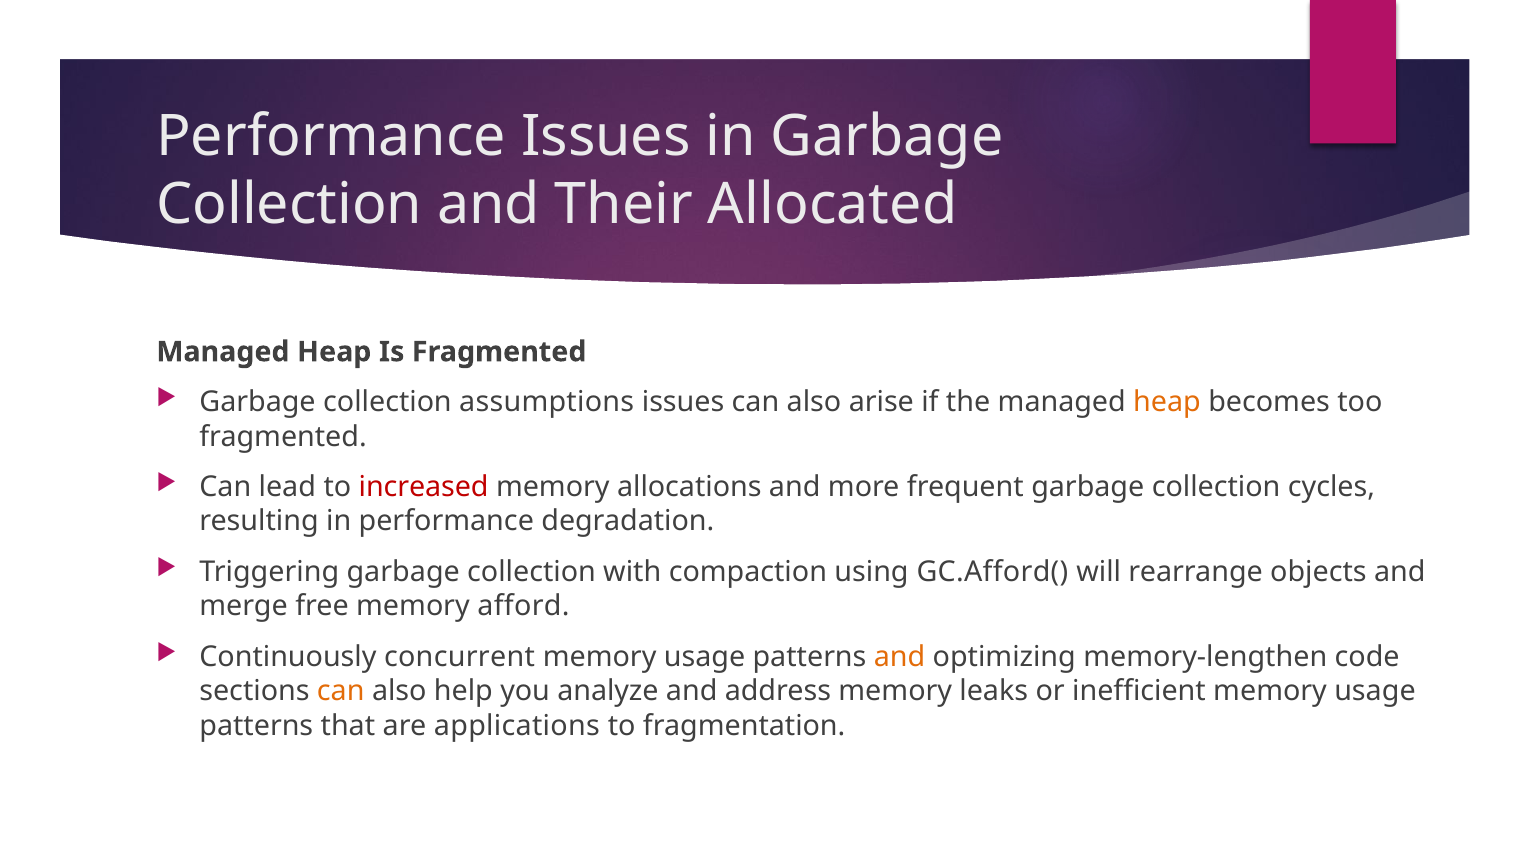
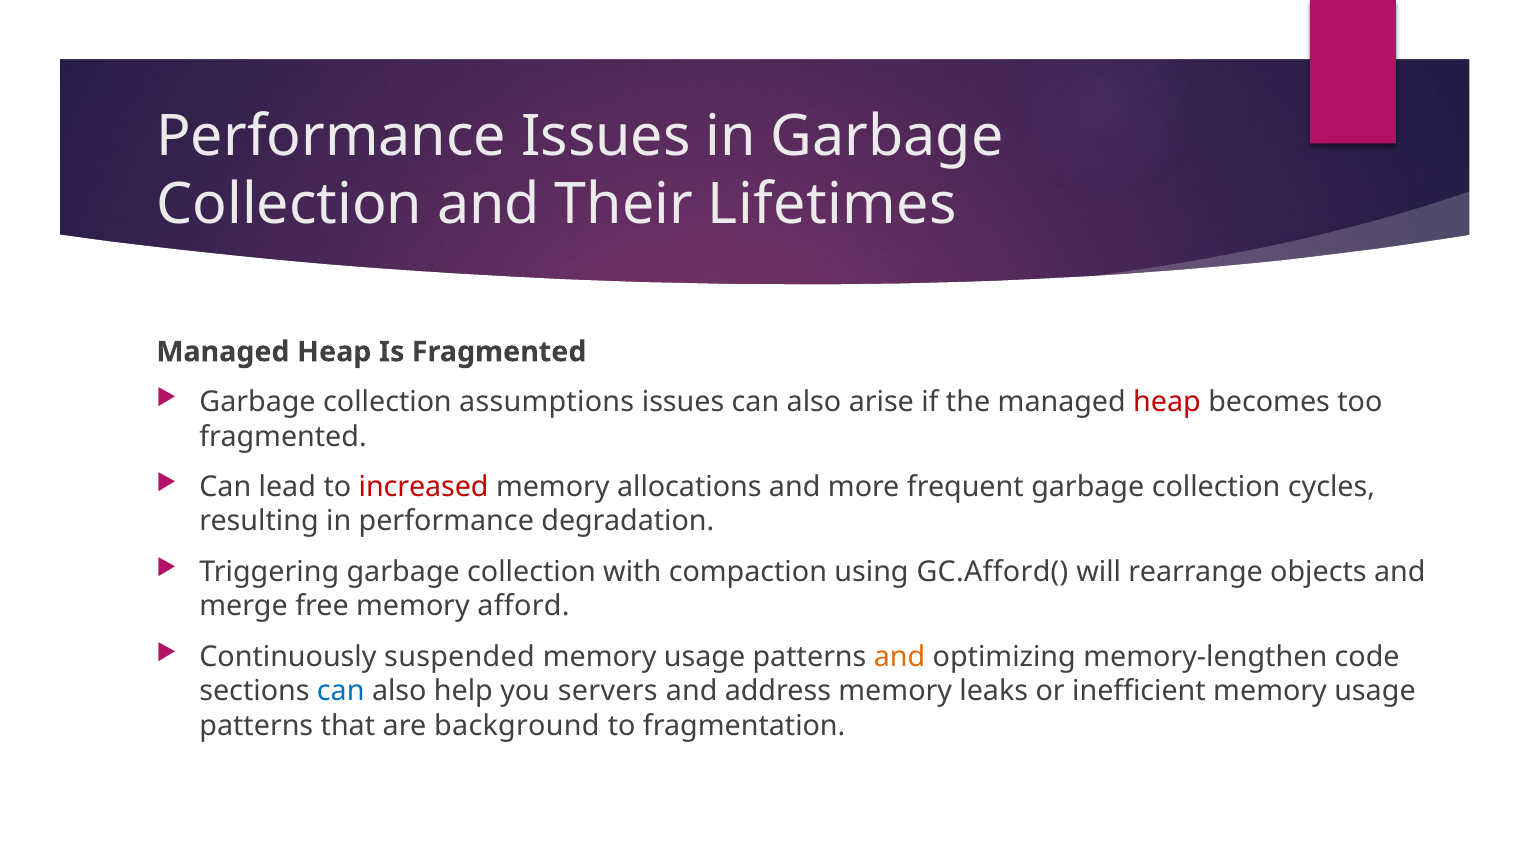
Allocated: Allocated -> Lifetimes (833, 205)
heap colour: orange -> red (1167, 402)
concurrent: concurrent -> suspended (459, 656)
can colour: orange -> blue (341, 691)
analyze: analyze -> servers (608, 691)
applications: applications -> background (517, 725)
